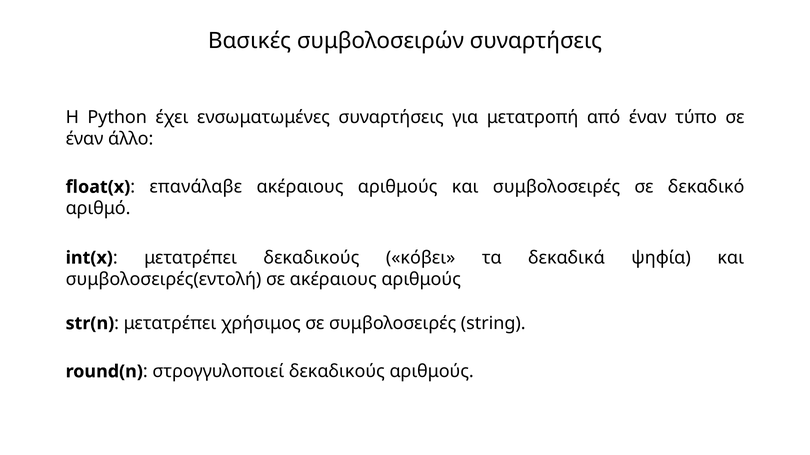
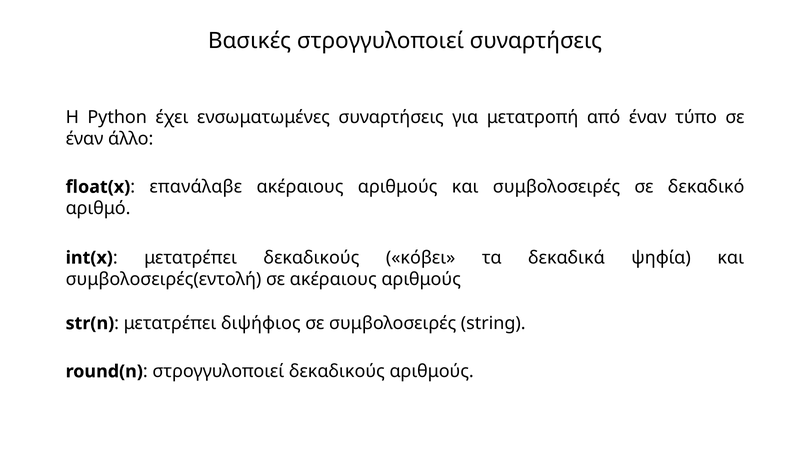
Βασικές συμβολοσειρών: συμβολοσειρών -> στρογγυλοποιεί (380, 41)
χρήσιμος: χρήσιμος -> διψήφιος (261, 324)
